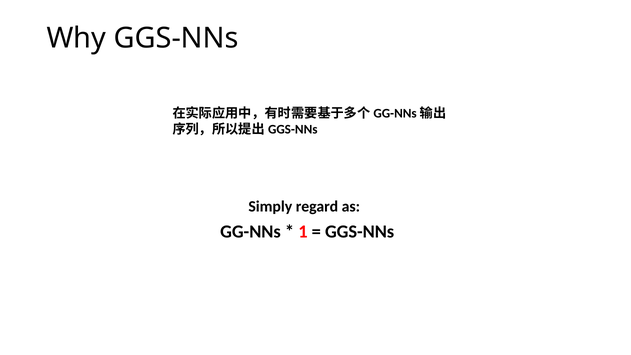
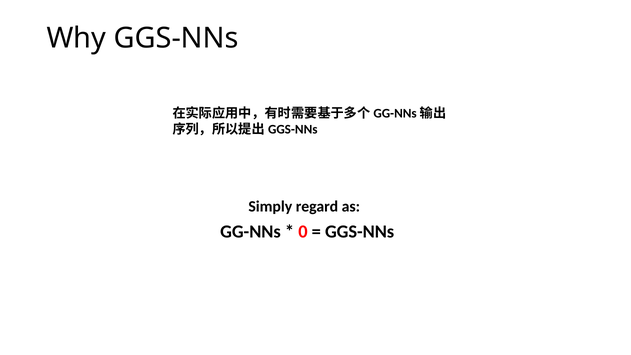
1: 1 -> 0 (303, 232)
